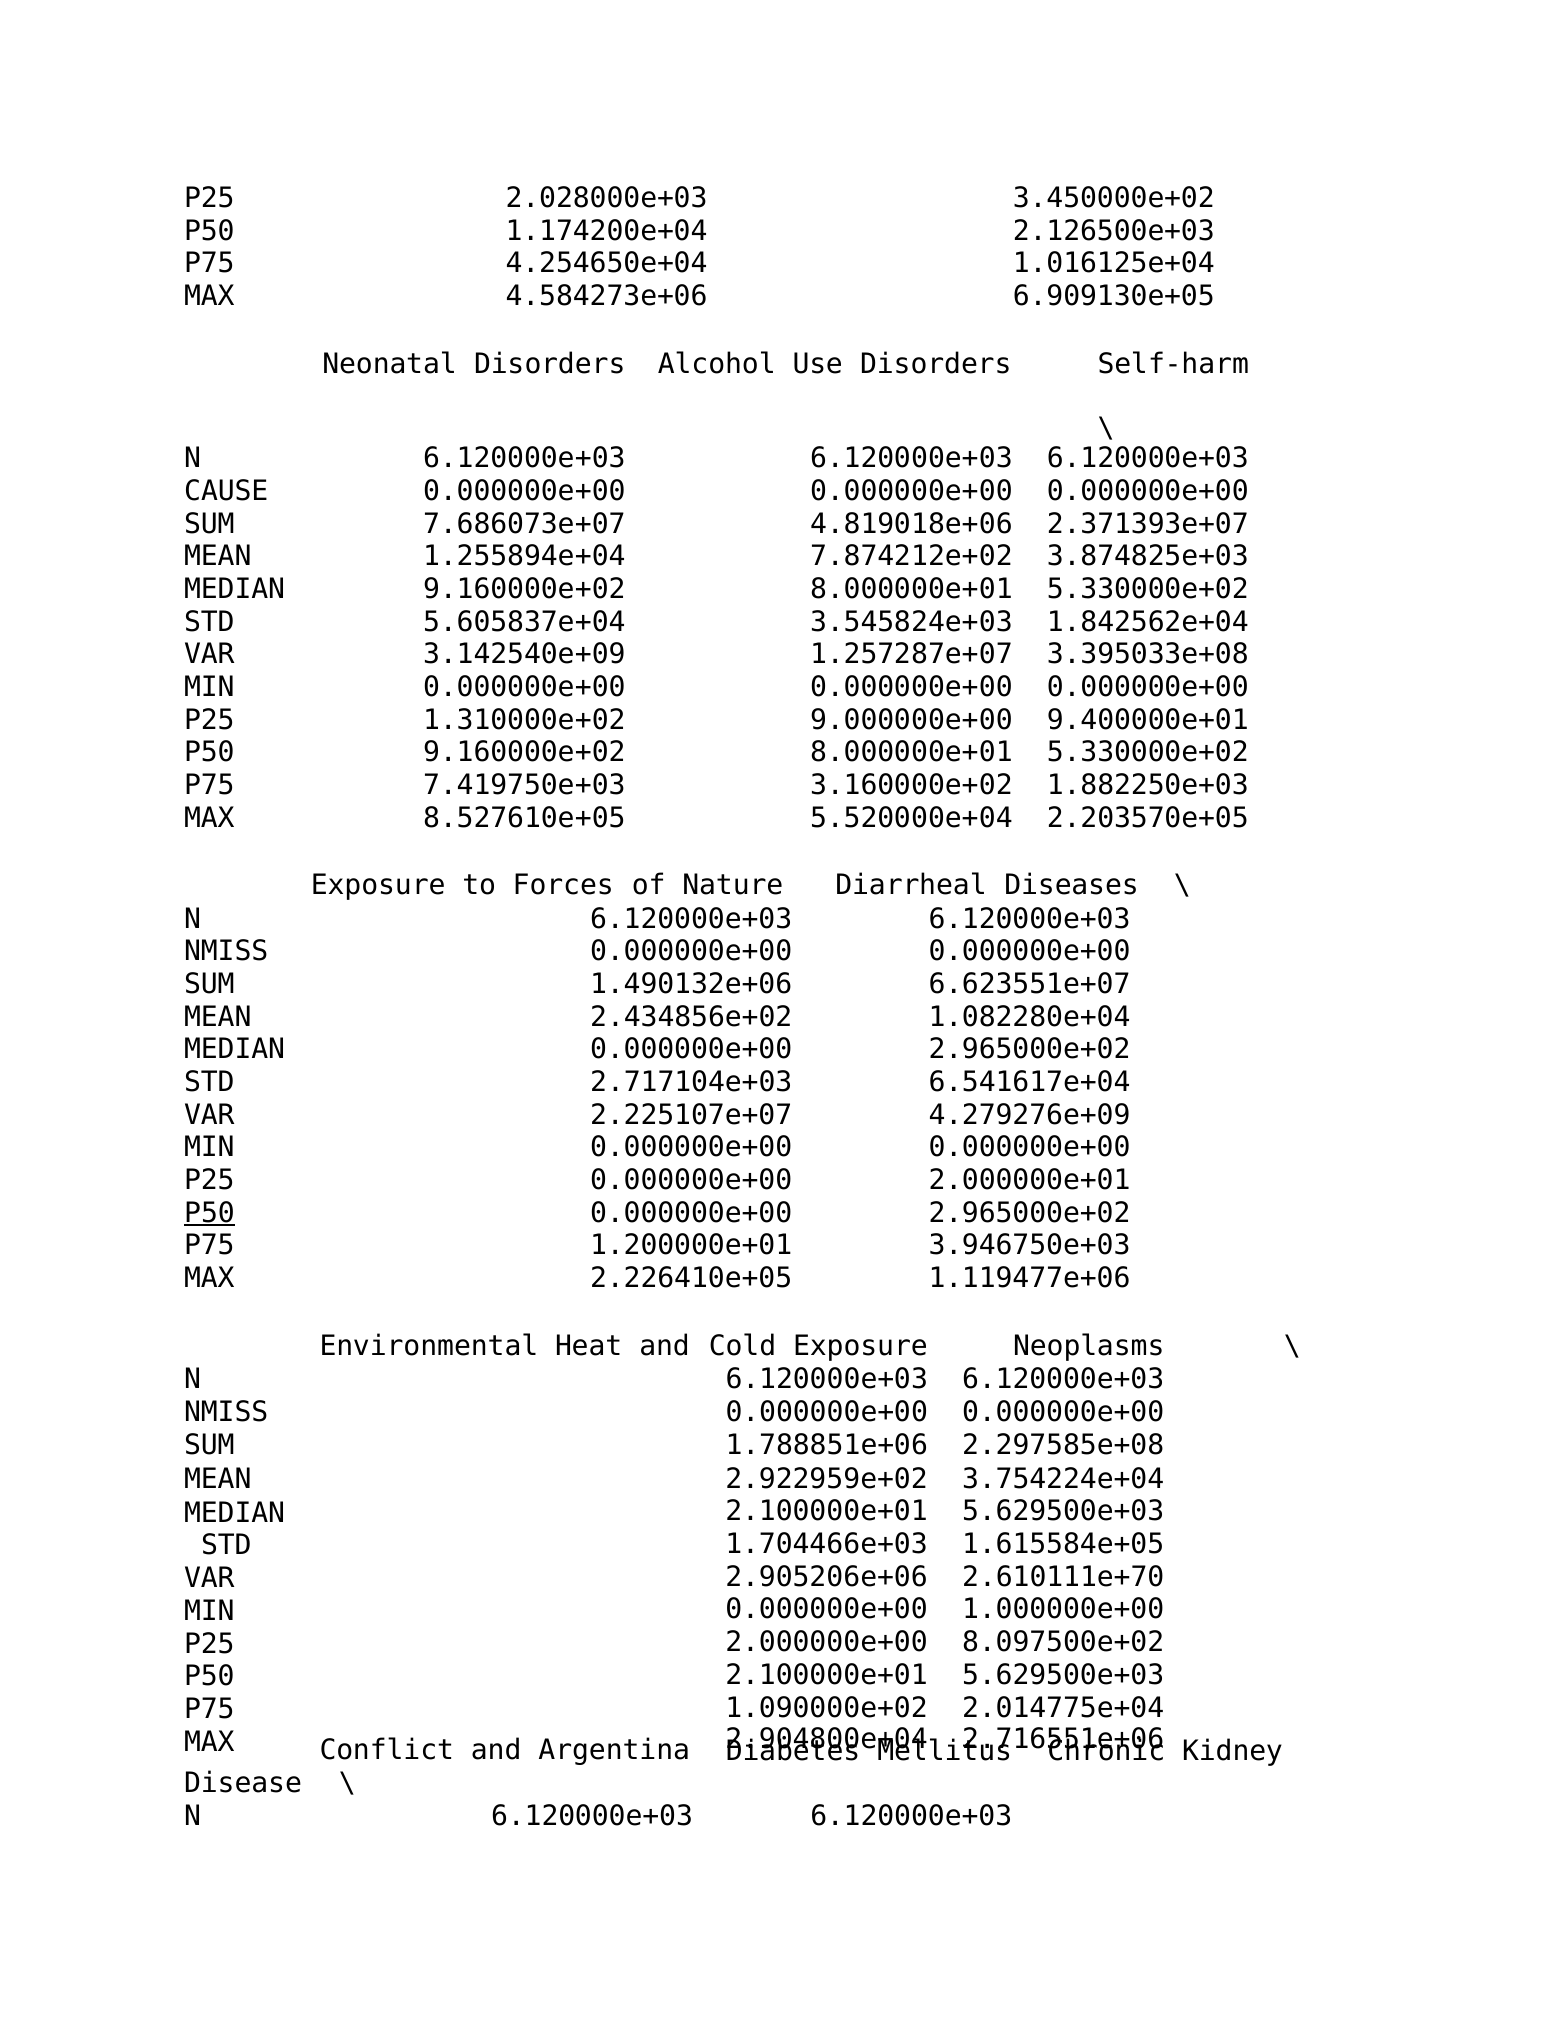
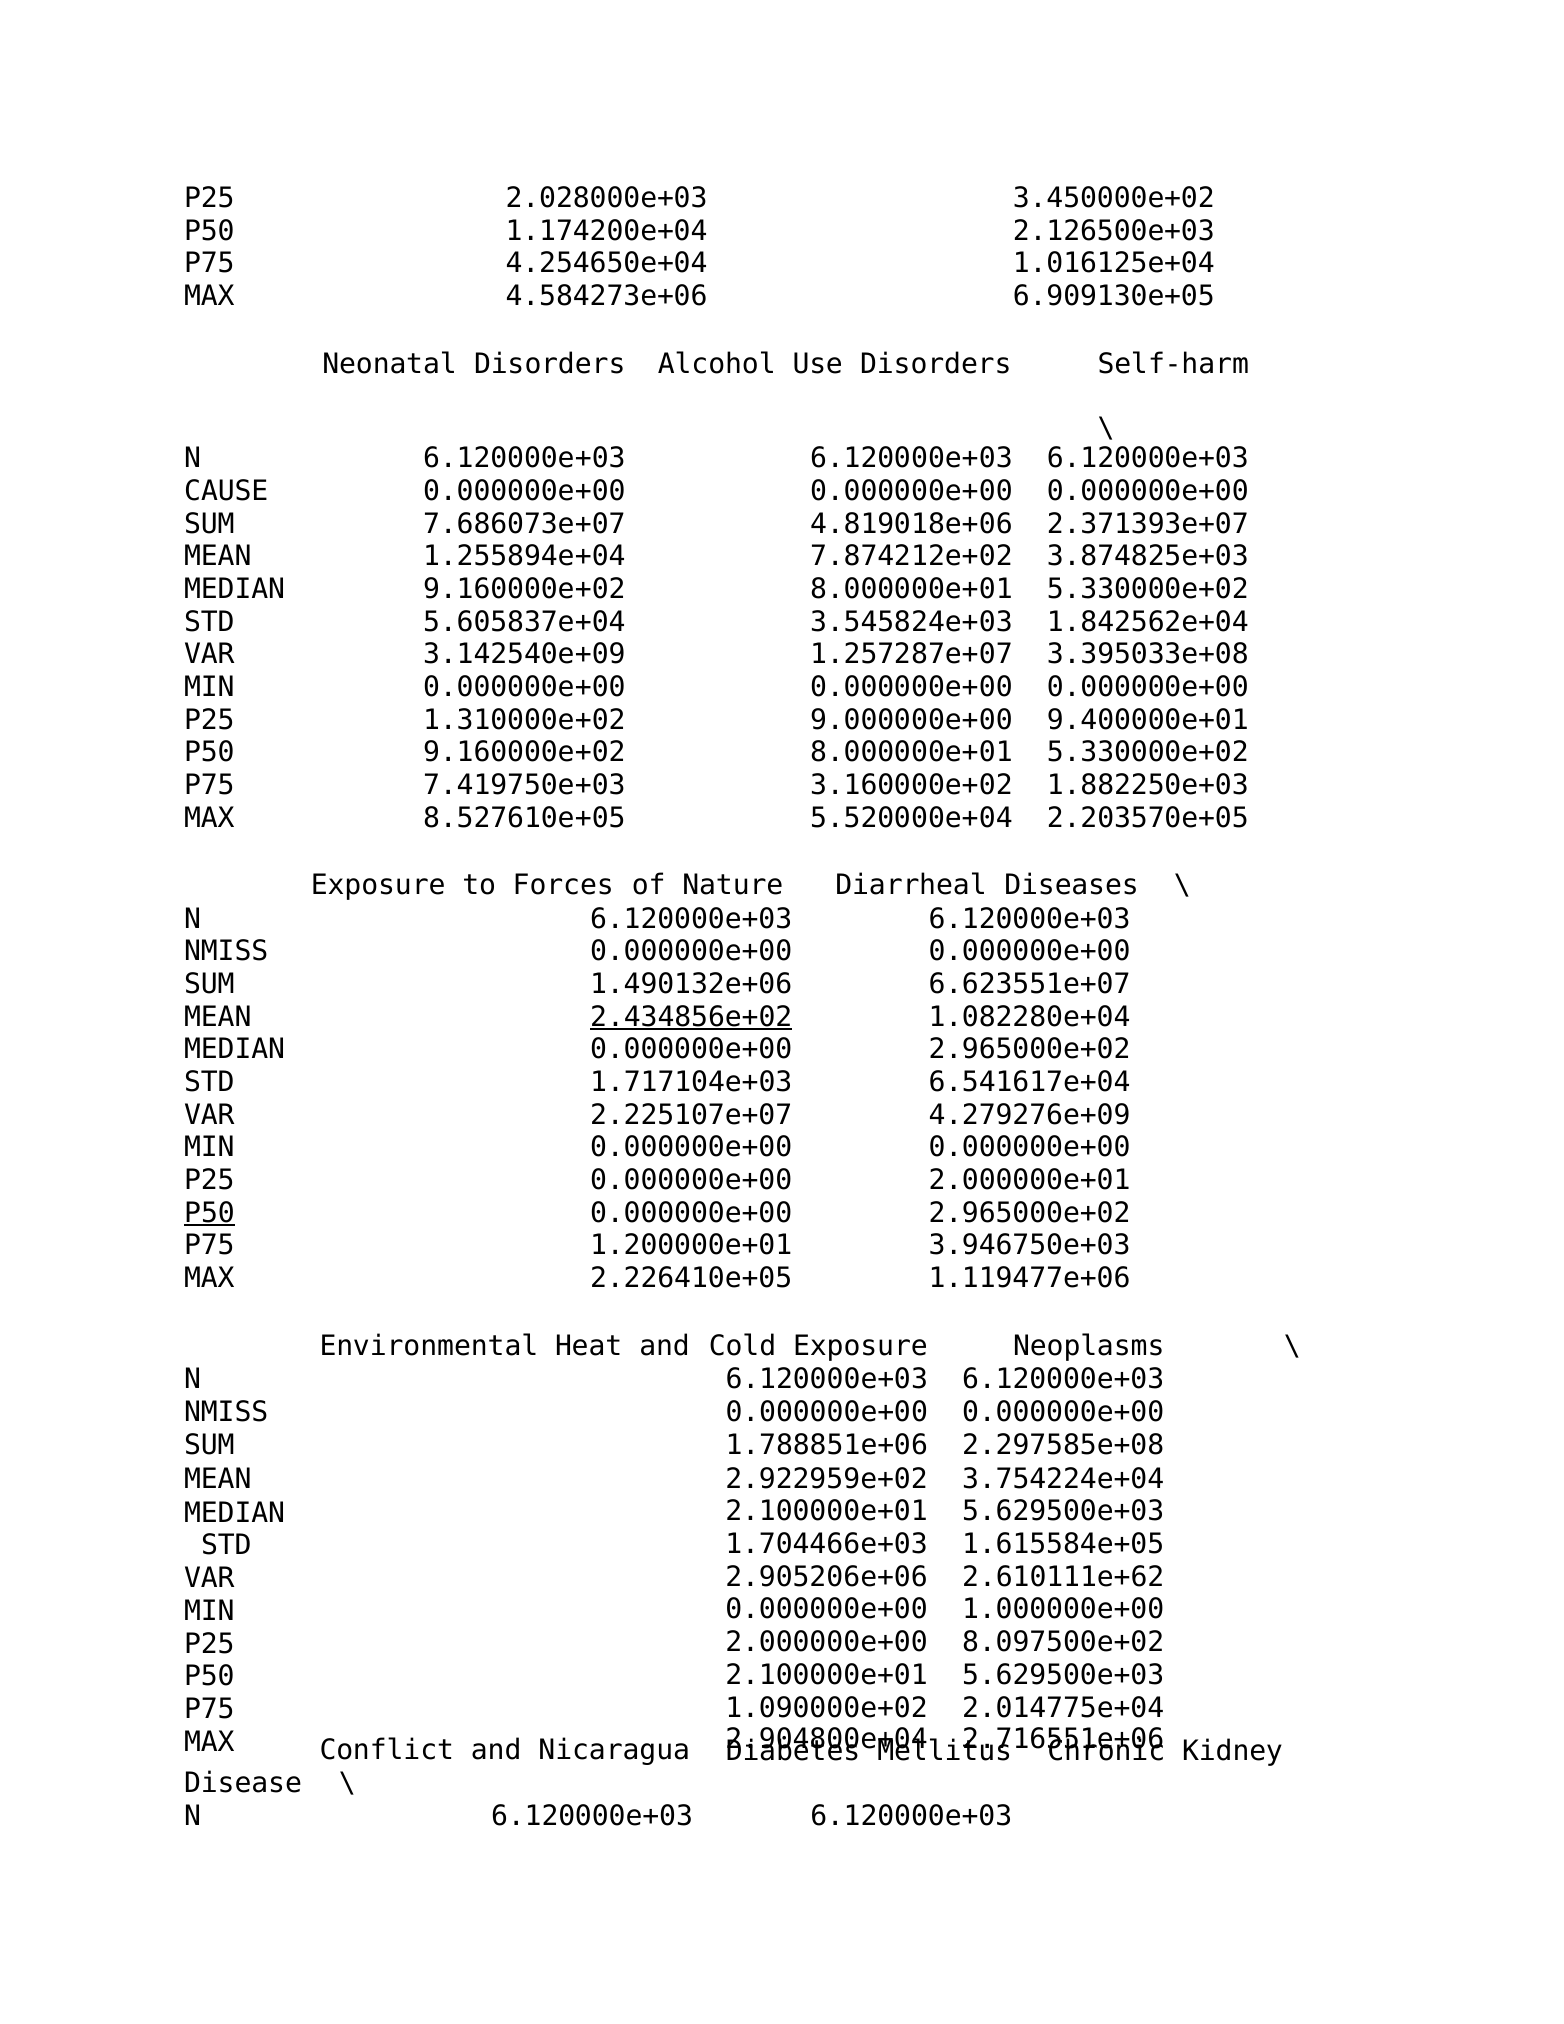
2.434856e+02 underline: none -> present (691, 1017)
2.717104e+03: 2.717104e+03 -> 1.717104e+03 (691, 1082)
2.610111e+70: 2.610111e+70 -> 2.610111e+62 (1063, 1577)
Argentina: Argentina -> Nicaragua (614, 1750)
